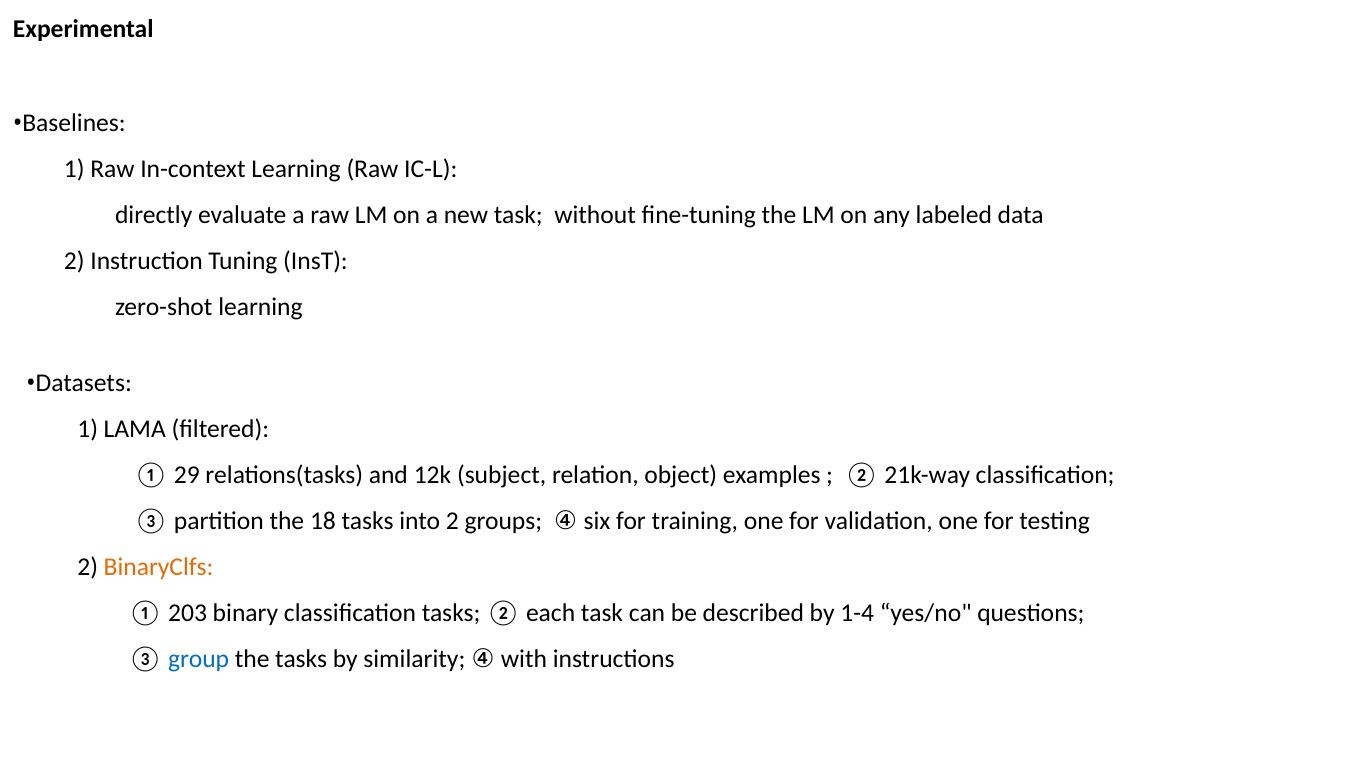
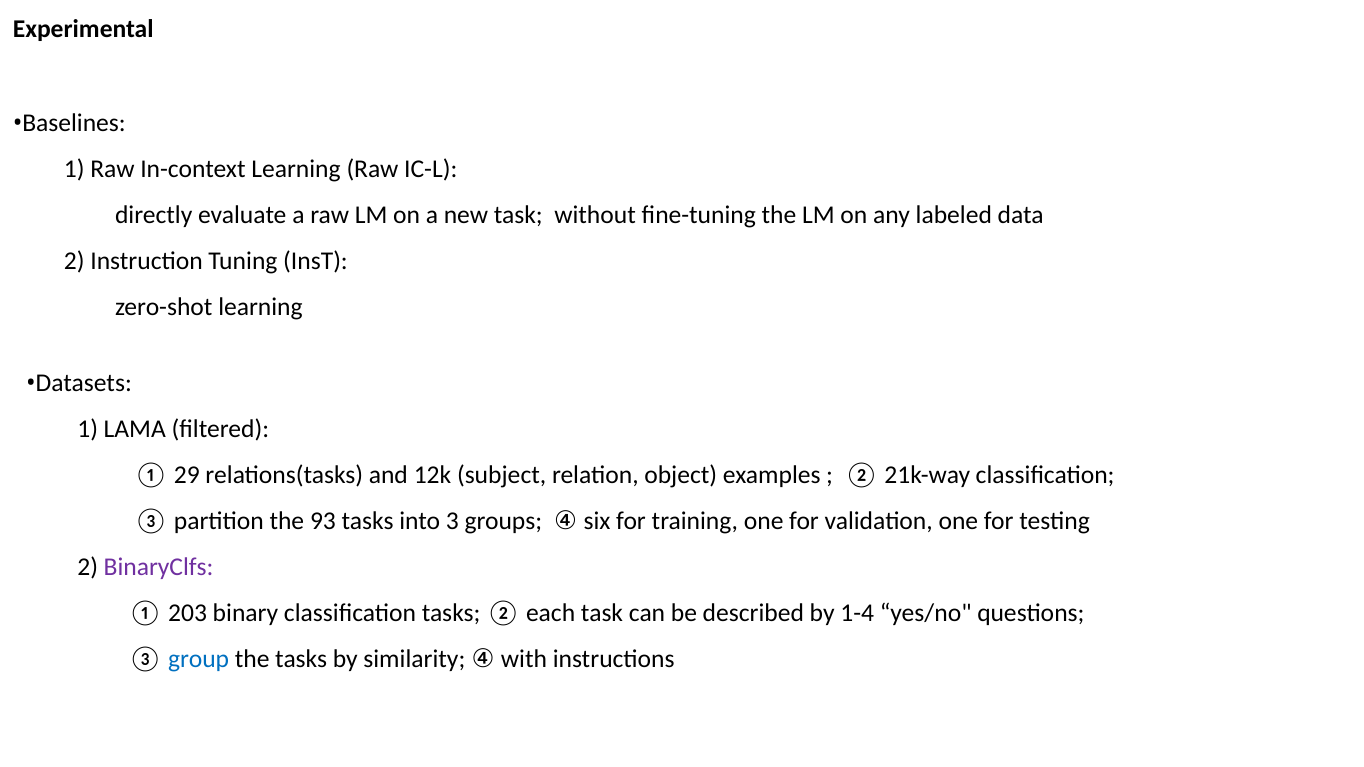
18: 18 -> 93 (323, 521)
into 2: 2 -> 3 (452, 521)
BinaryClfs colour: orange -> purple (159, 567)
